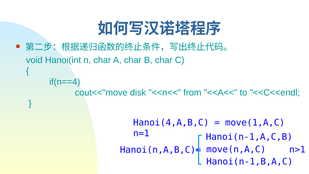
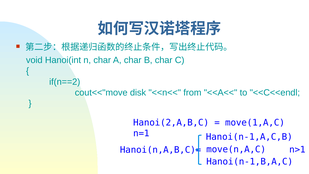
if(n==4: if(n==4 -> if(n==2 (65, 82)
Hanoi(4,A,B,C: Hanoi(4,A,B,C -> Hanoi(2,A,B,C (171, 123)
